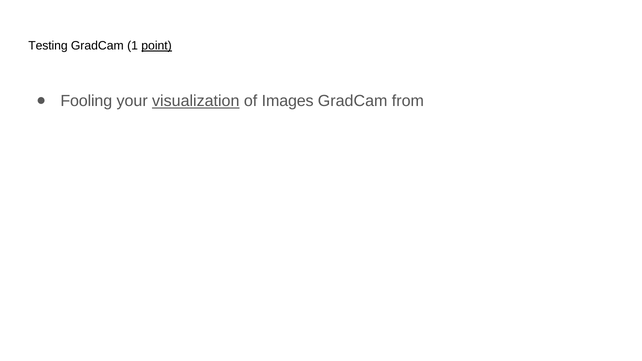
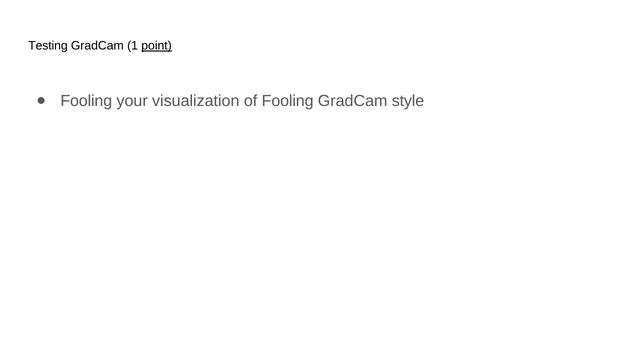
visualization underline: present -> none (196, 101)
of Images: Images -> Fooling (288, 101)
from: from -> style (408, 101)
